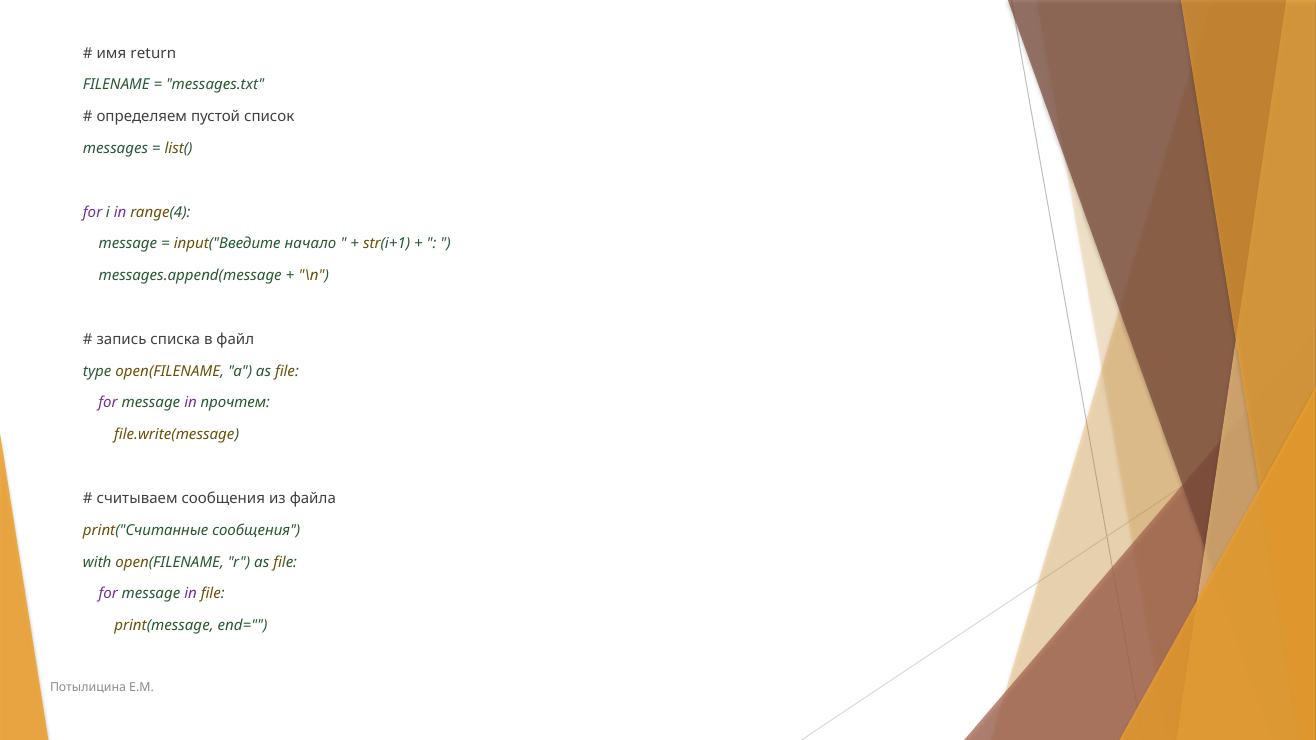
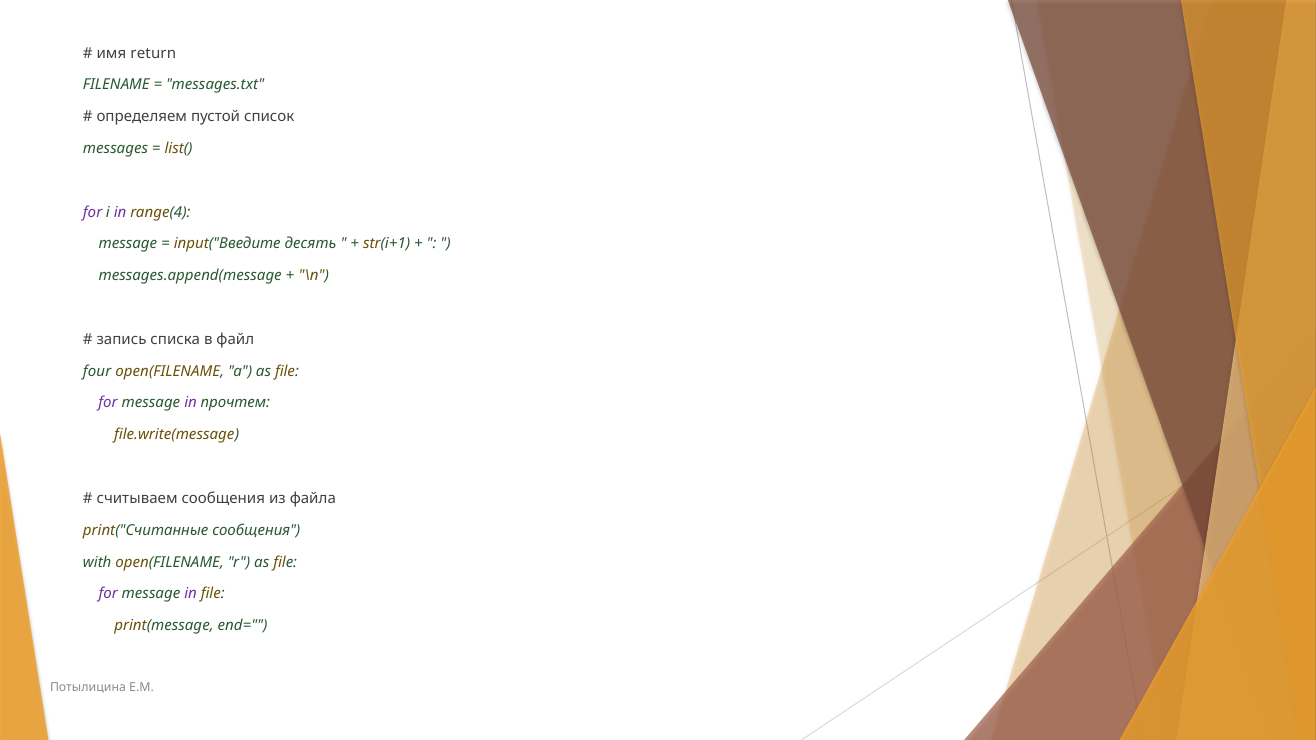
начало: начало -> десять (311, 244)
type: type -> four (97, 371)
